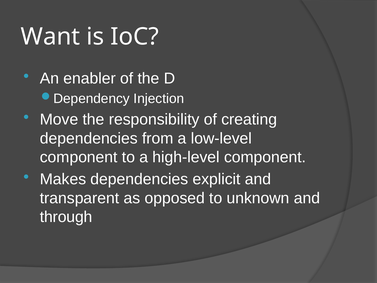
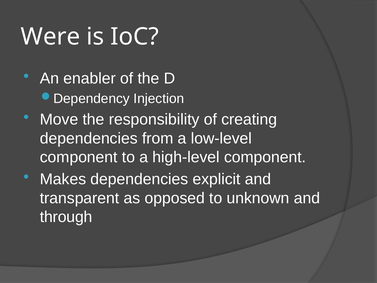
Want: Want -> Were (50, 37)
